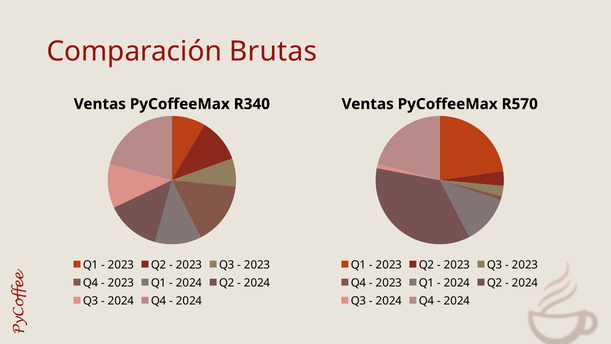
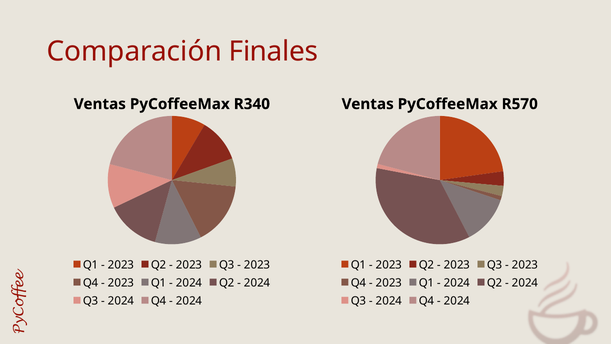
Brutas: Brutas -> Finales (274, 51)
